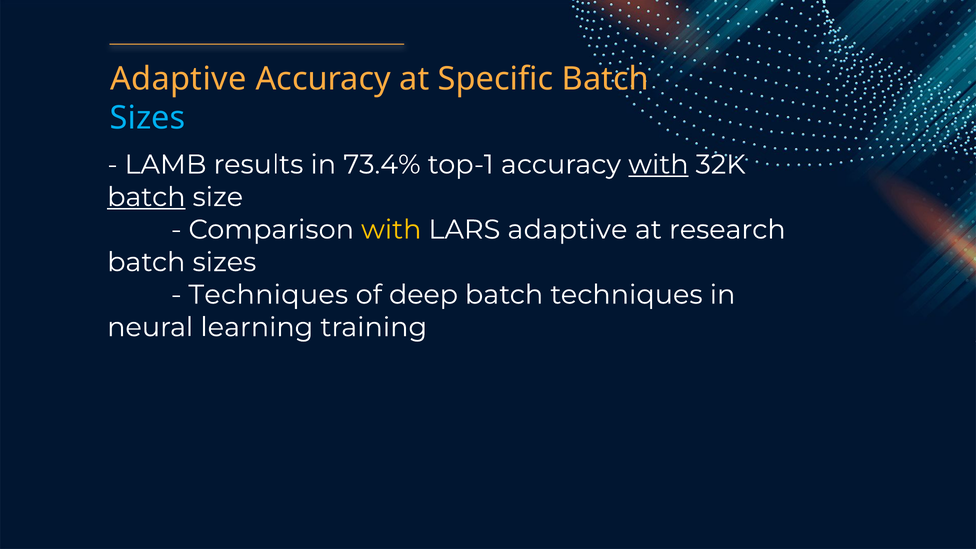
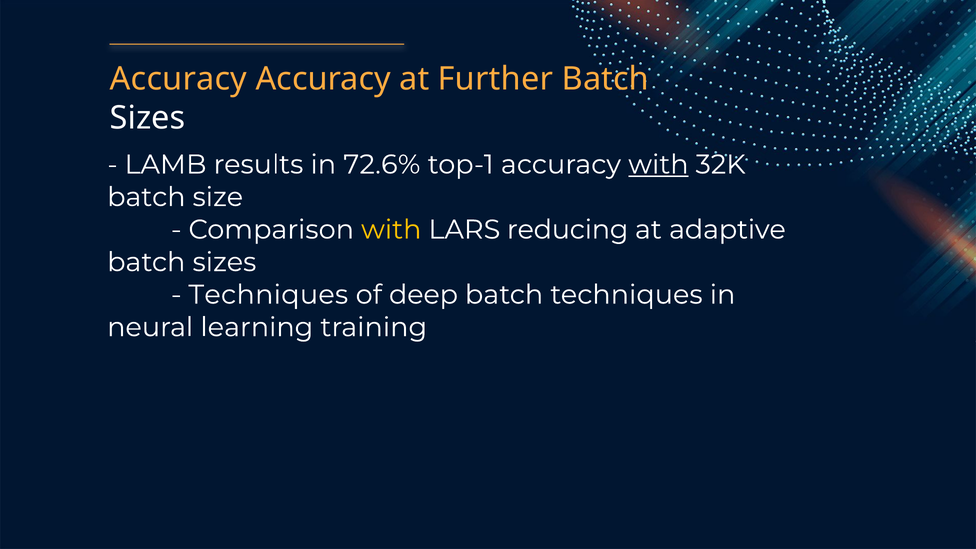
Adaptive: Adaptive -> Accuracy (178, 79)
Specific: Specific -> Further (495, 79)
Sizes colour: light blue -> white (147, 118)
73.4%: 73.4% -> 72.6% (382, 165)
batch underline: present -> none (146, 197)
LARS adaptive: adaptive -> reducing (568, 230)
research: research -> adaptive (727, 230)
